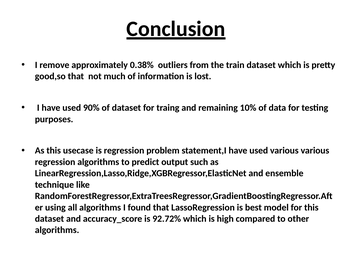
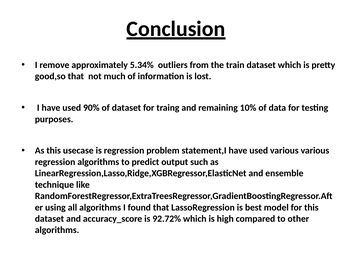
0.38%: 0.38% -> 5.34% (142, 65)
